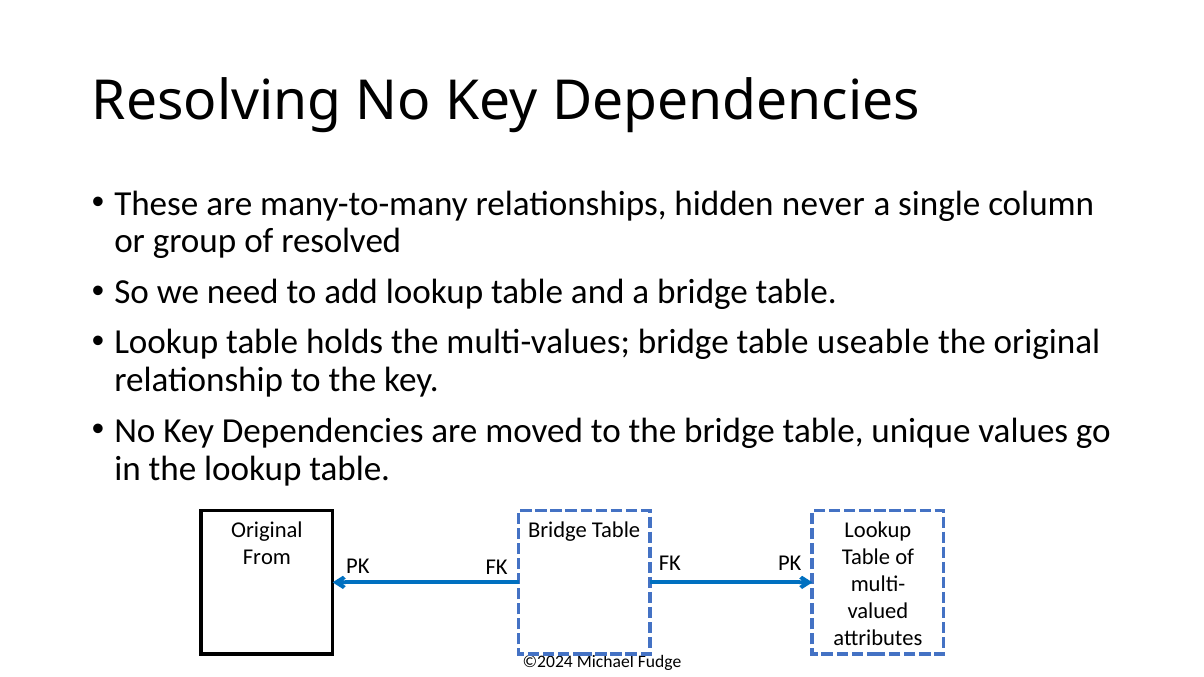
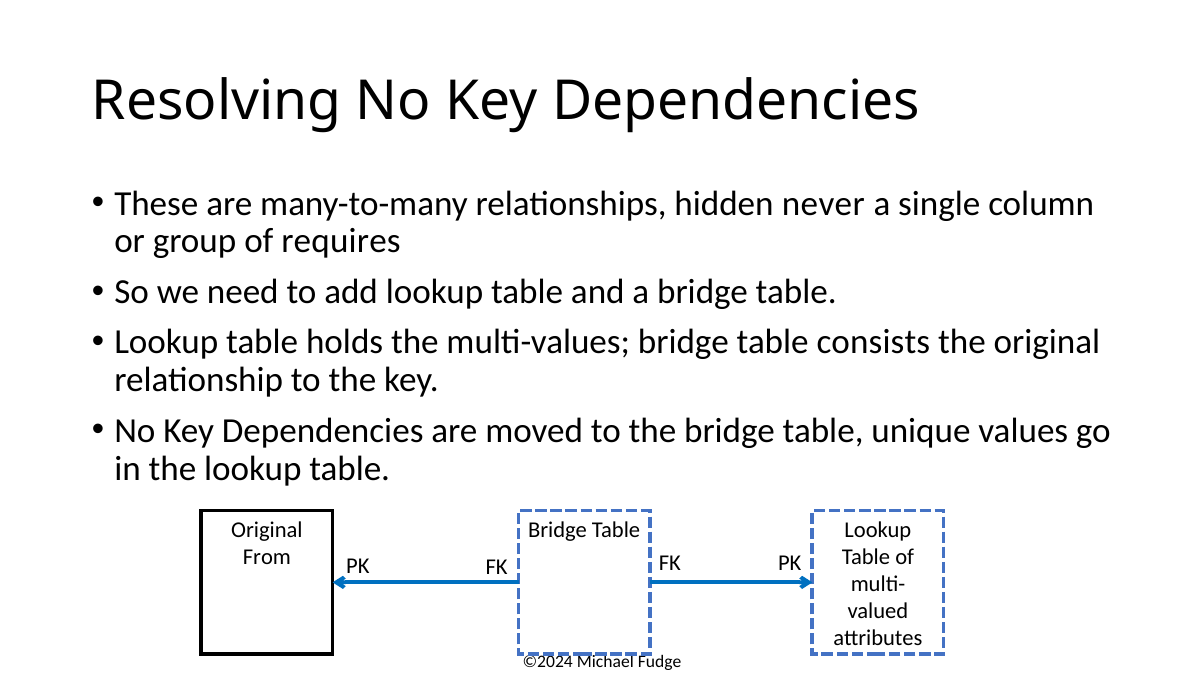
resolved: resolved -> requires (341, 241)
useable: useable -> consists (873, 342)
